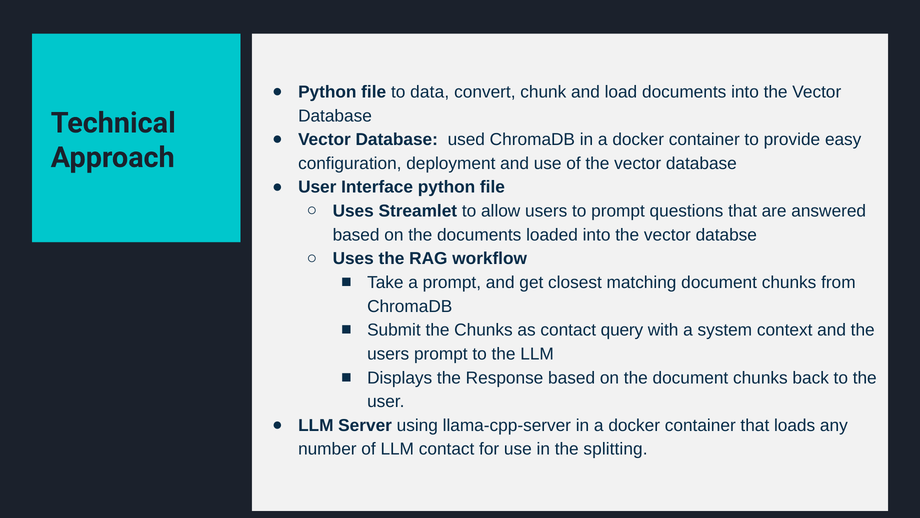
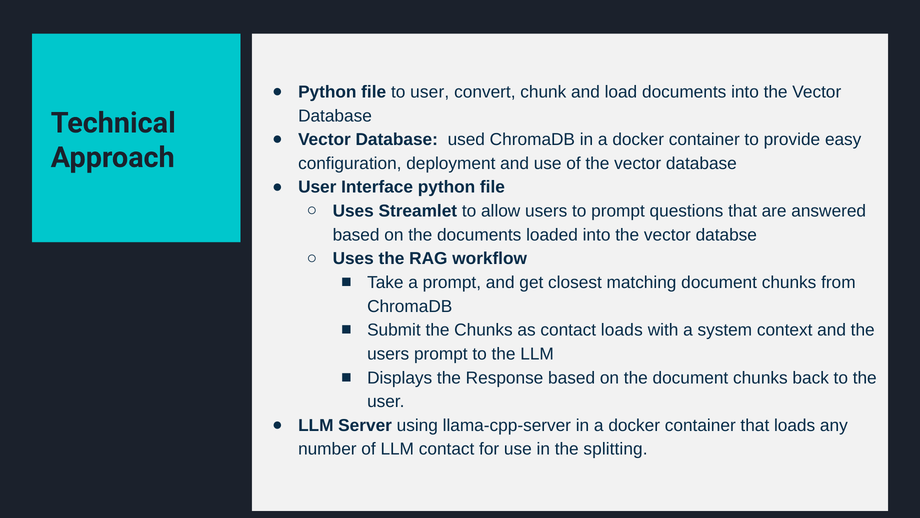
to data: data -> user (430, 92)
contact query: query -> loads (622, 330)
